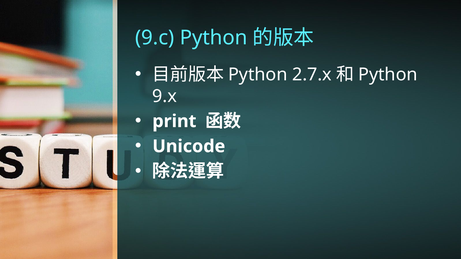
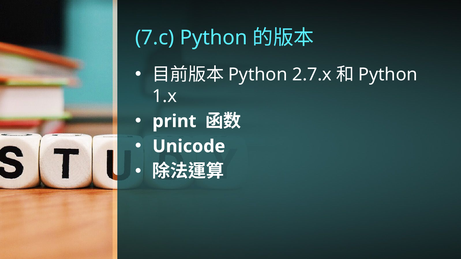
9.c: 9.c -> 7.c (155, 38)
9.x: 9.x -> 1.x (165, 96)
